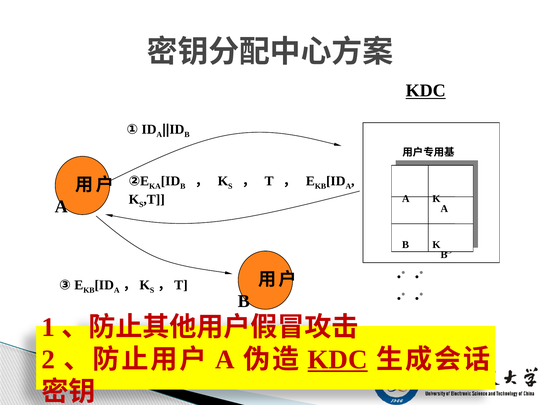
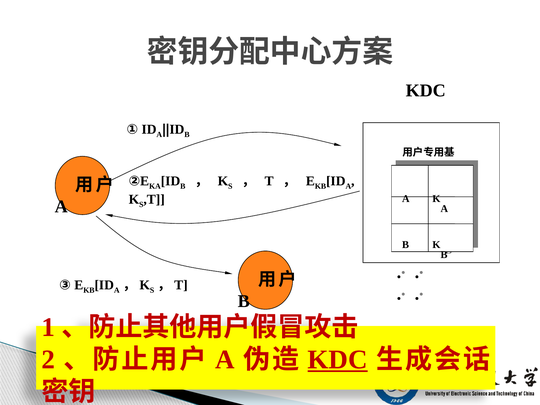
KDC underline: present -> none (426, 91)
